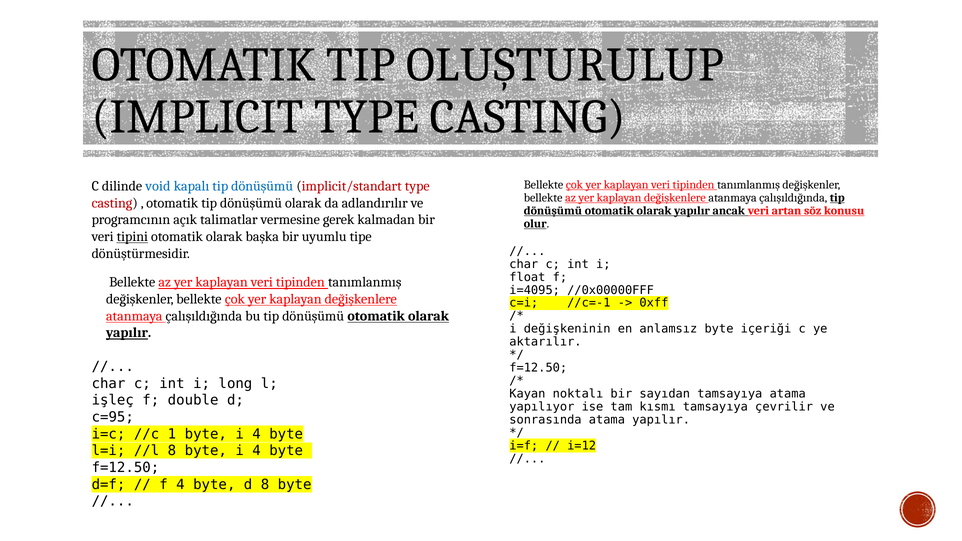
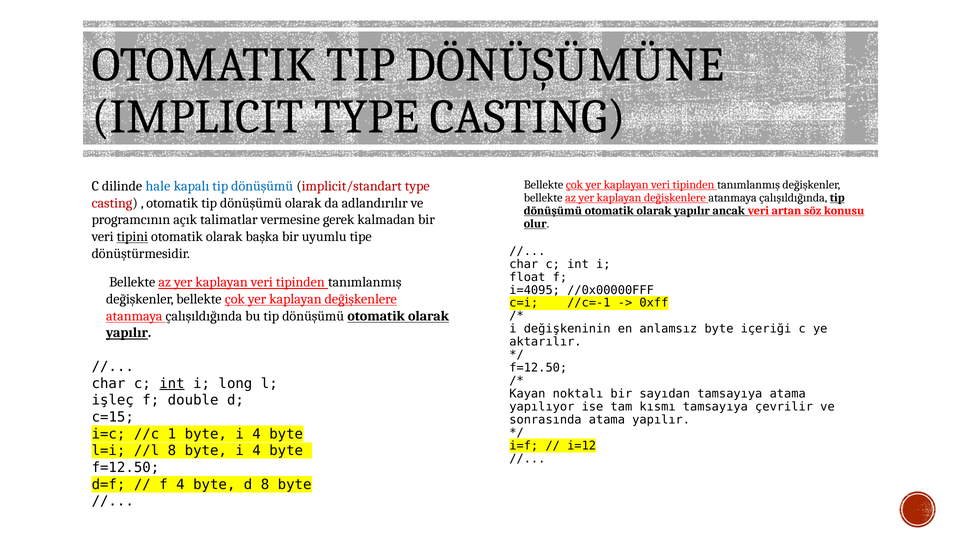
OLUŞTURULUP: OLUŞTURULUP -> DÖNÜŞÜMÜNE (565, 65)
void: void -> hale (158, 186)
int underline: none -> present (172, 383)
c=95: c=95 -> c=15 (113, 417)
